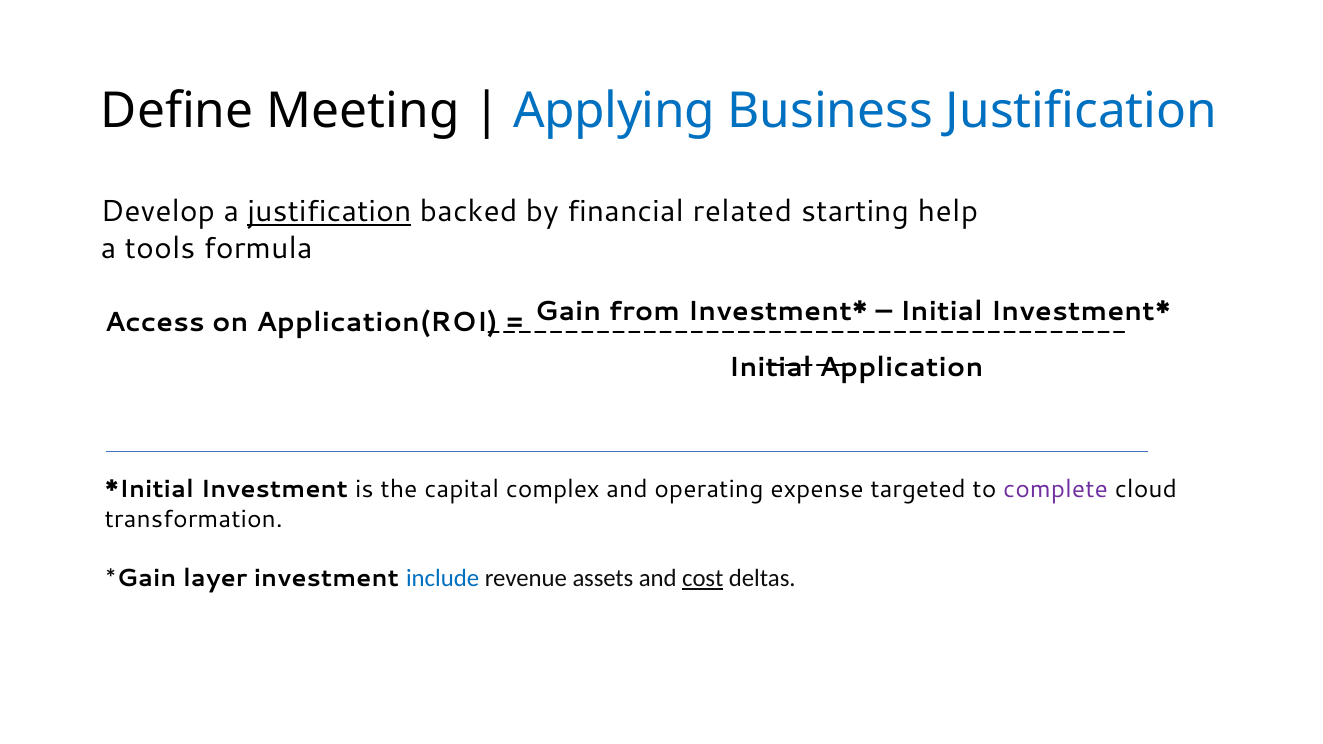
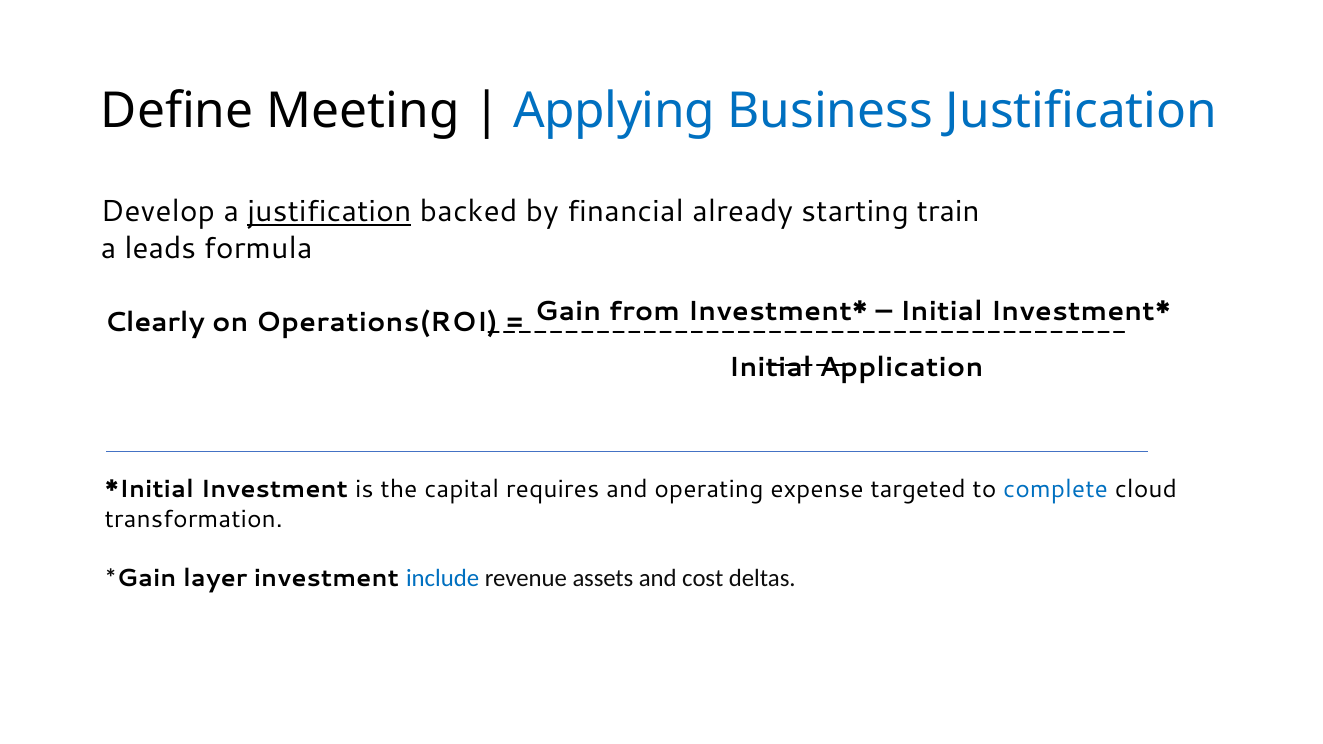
related: related -> already (743, 212)
help: help -> train (948, 212)
tools: tools -> leads (160, 248)
Access: Access -> Clearly (155, 322)
Application(ROI: Application(ROI -> Operations(ROI (377, 322)
complex: complex -> requires (553, 489)
complete colour: purple -> blue (1056, 489)
cost underline: present -> none (703, 579)
